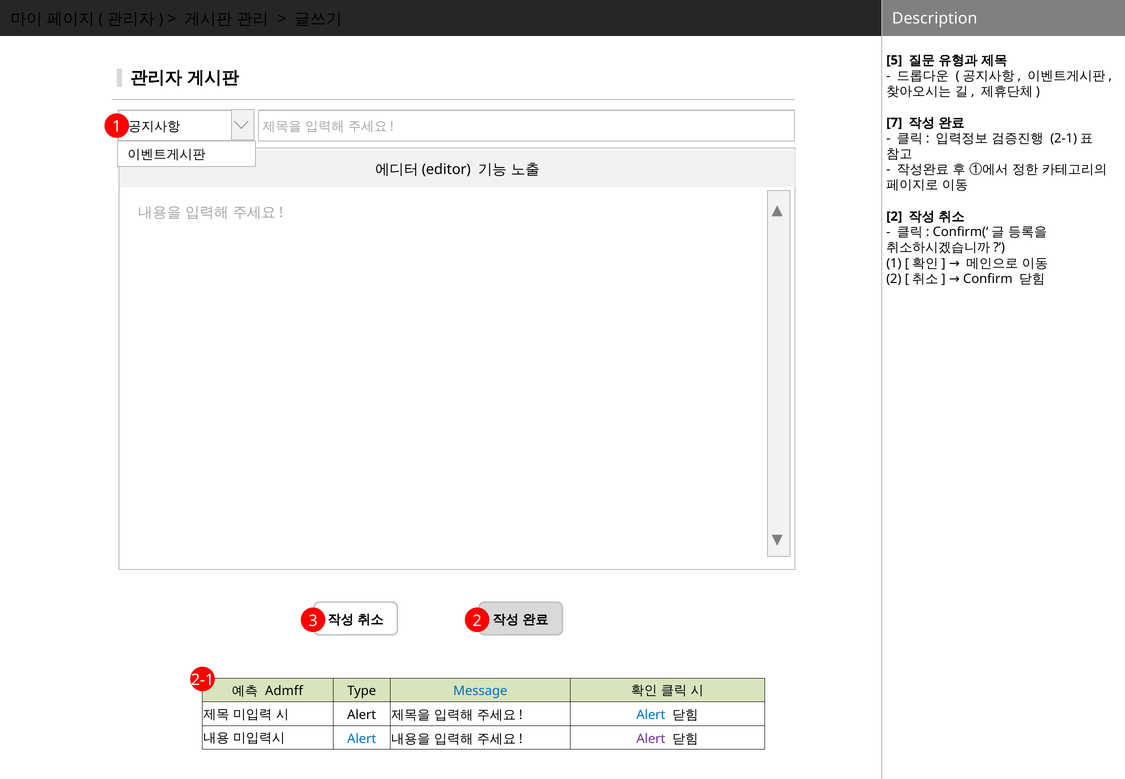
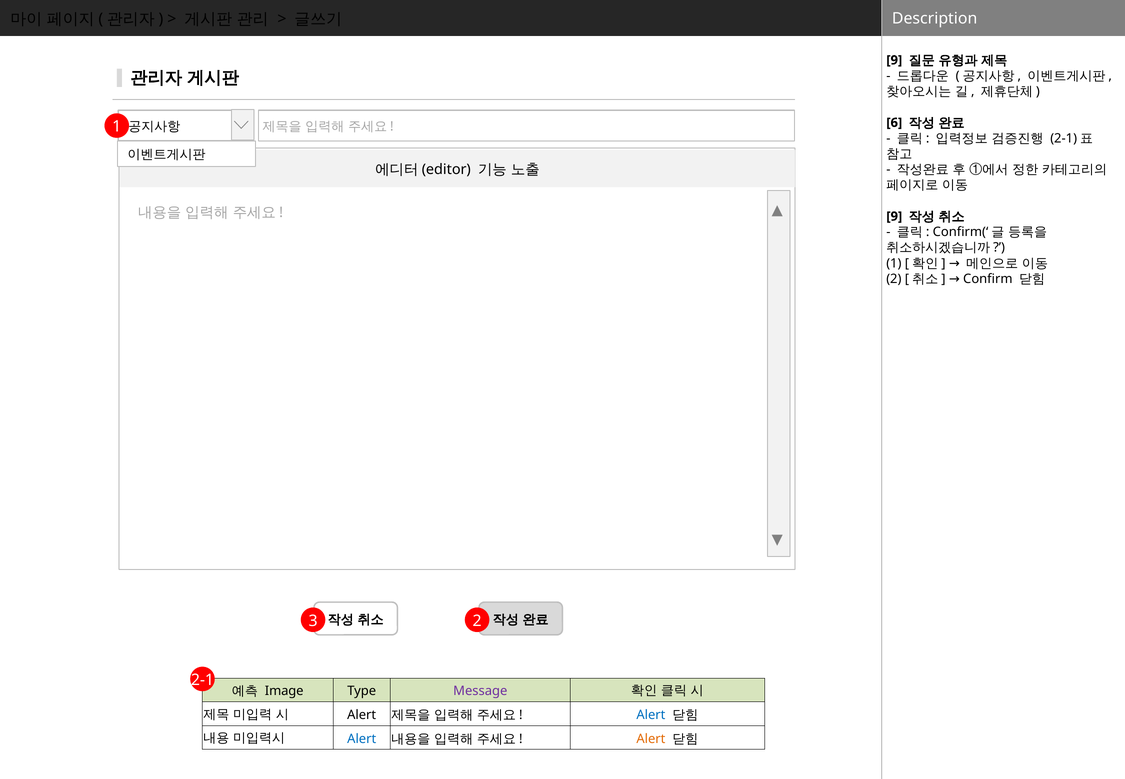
5: 5 -> 9 (894, 60)
7: 7 -> 6 (894, 123)
2: 2 -> 9 (894, 216)
Admff: Admff -> Image (284, 691)
Message colour: blue -> purple (480, 691)
Alert colour: purple -> orange (651, 739)
